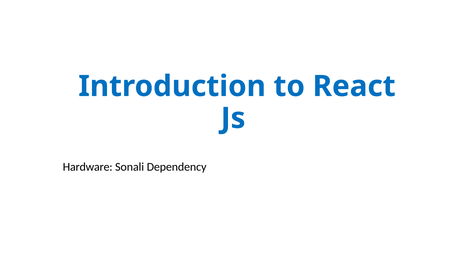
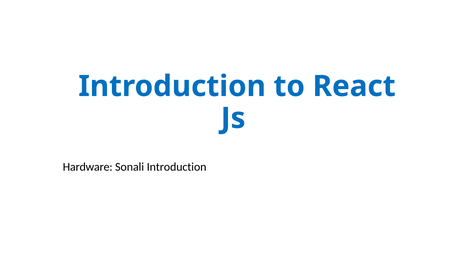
Sonali Dependency: Dependency -> Introduction (177, 167)
